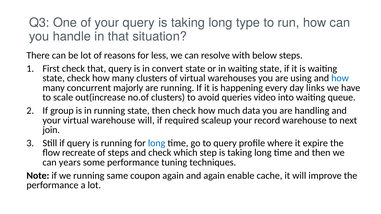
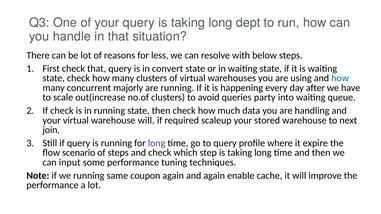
type: type -> dept (248, 23)
links: links -> after (315, 88)
video: video -> party (265, 98)
If group: group -> check (62, 111)
record: record -> stored (267, 120)
long colour: blue -> purple (157, 143)
recreate: recreate -> scenario (79, 153)
years: years -> input (70, 163)
